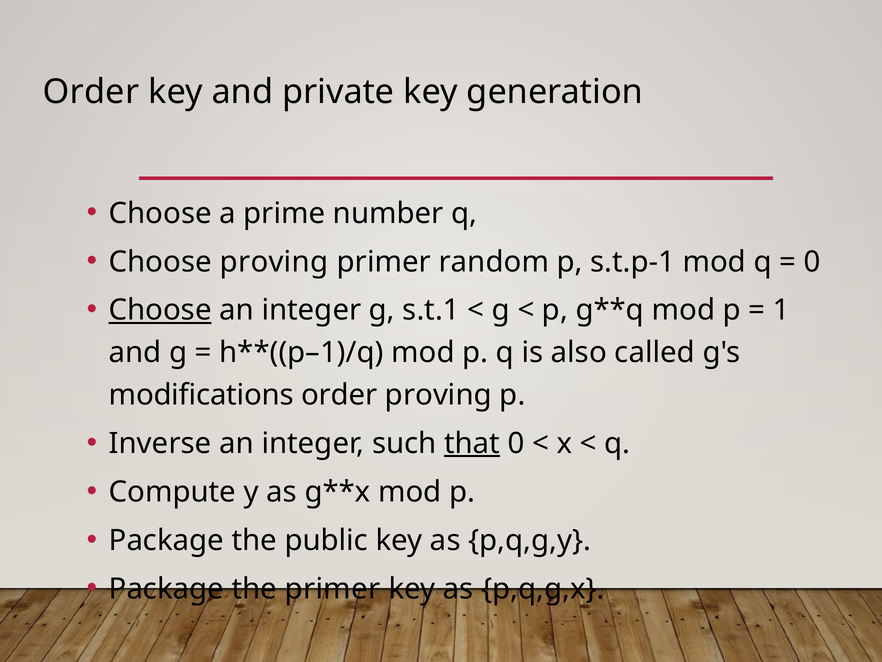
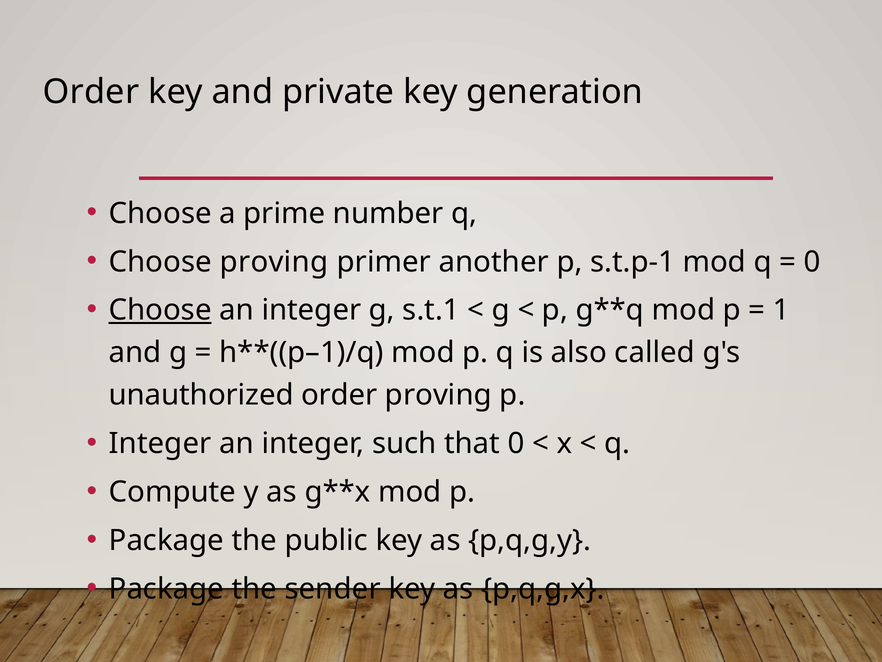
random: random -> another (494, 262)
modifications: modifications -> unauthorized (201, 395)
Inverse: Inverse -> Integer (160, 443)
that underline: present -> none (472, 443)
the primer: primer -> sender (333, 588)
